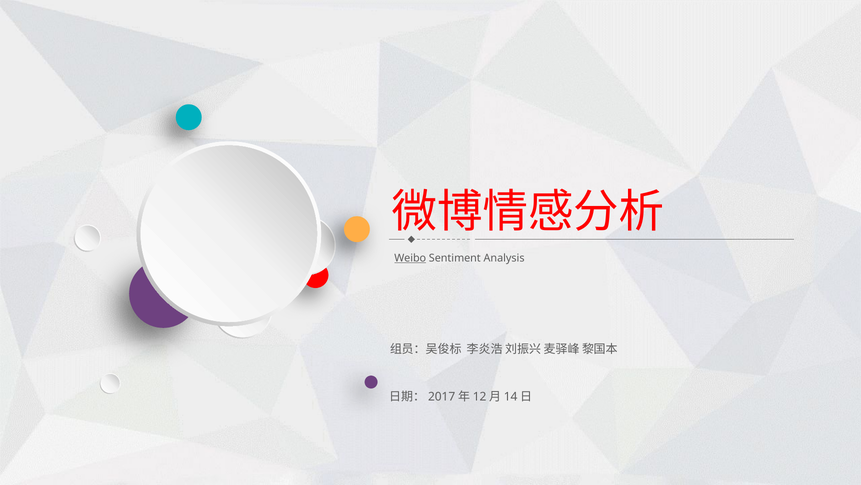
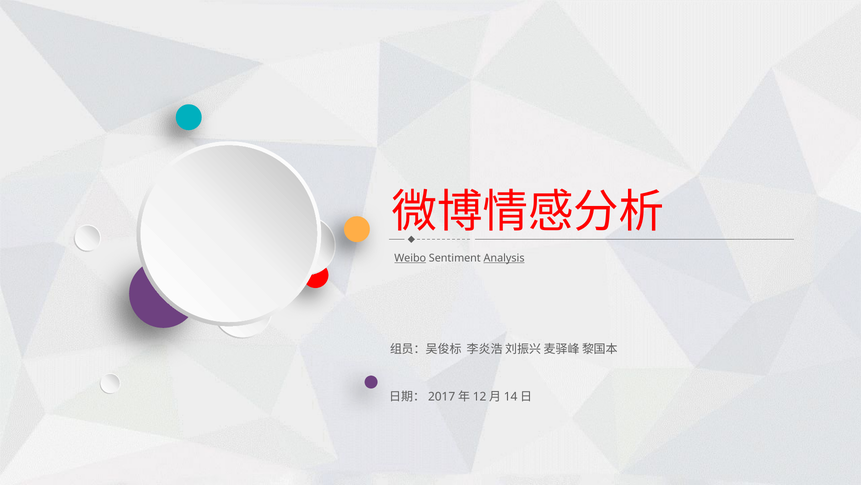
Analysis underline: none -> present (504, 258)
